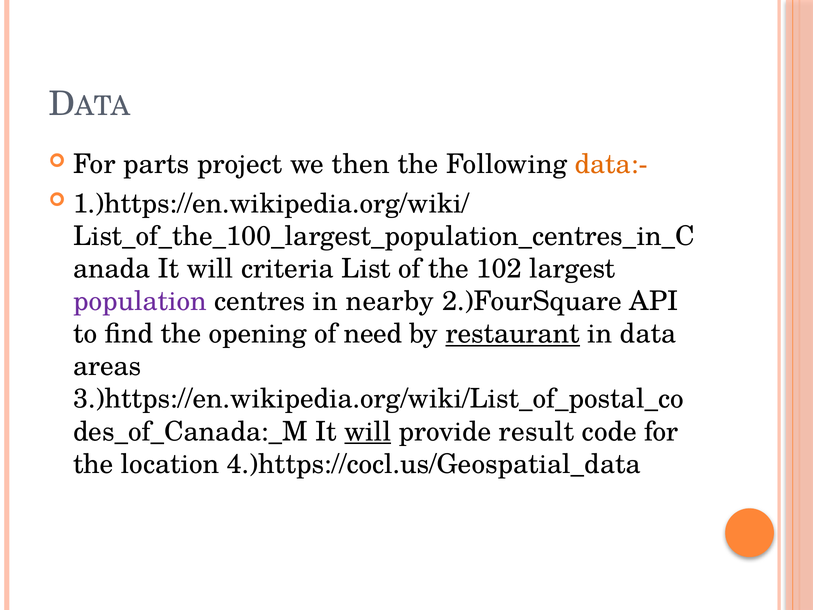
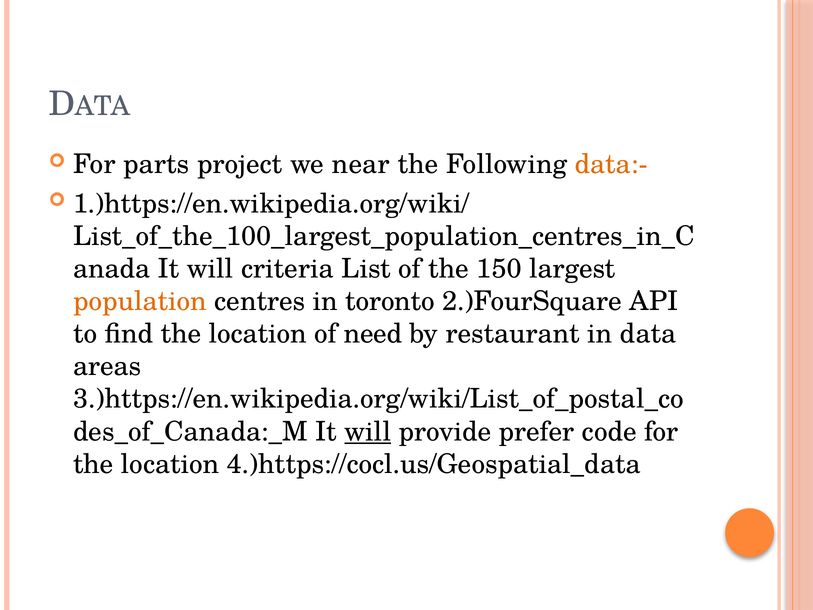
then: then -> near (361, 164)
102: 102 -> 150 (499, 269)
population colour: purple -> orange (140, 301)
nearby: nearby -> toronto (390, 301)
find the opening: opening -> location (258, 334)
restaurant underline: present -> none (513, 334)
result: result -> prefer (537, 431)
